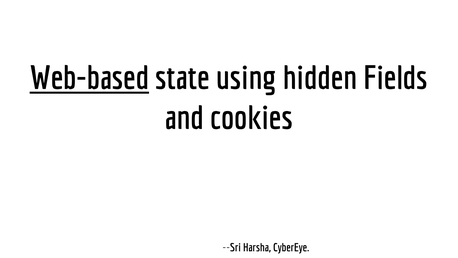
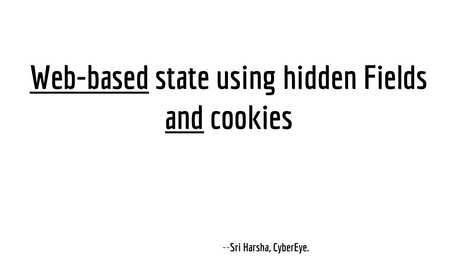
and underline: none -> present (184, 118)
